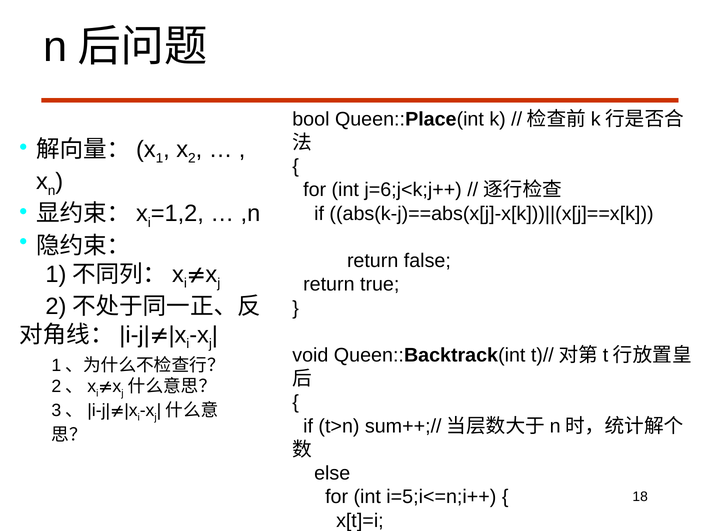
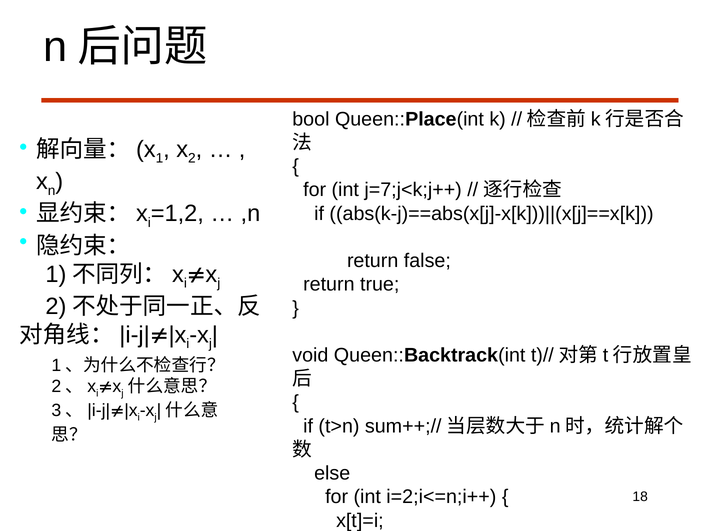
j=6;j<k;j++: j=6;j<k;j++ -> j=7;j<k;j++ (413, 190)
i=5;i<=n;i++: i=5;i<=n;i++ -> i=2;i<=n;i++ (441, 497)
